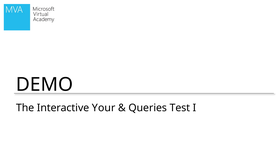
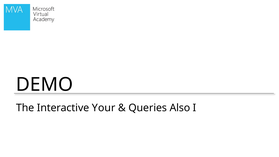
Test: Test -> Also (180, 108)
